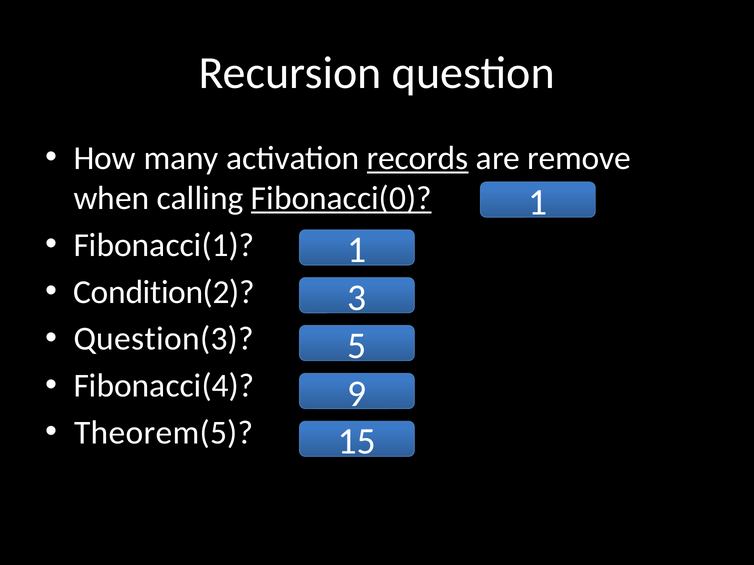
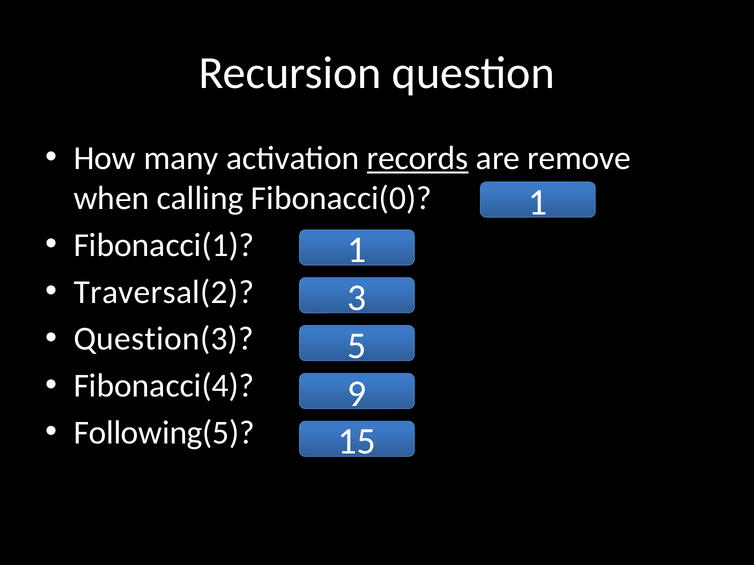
Fibonacci(0 underline: present -> none (341, 198)
Condition(2: Condition(2 -> Traversal(2 (164, 292)
Theorem(5: Theorem(5 -> Following(5 (164, 433)
